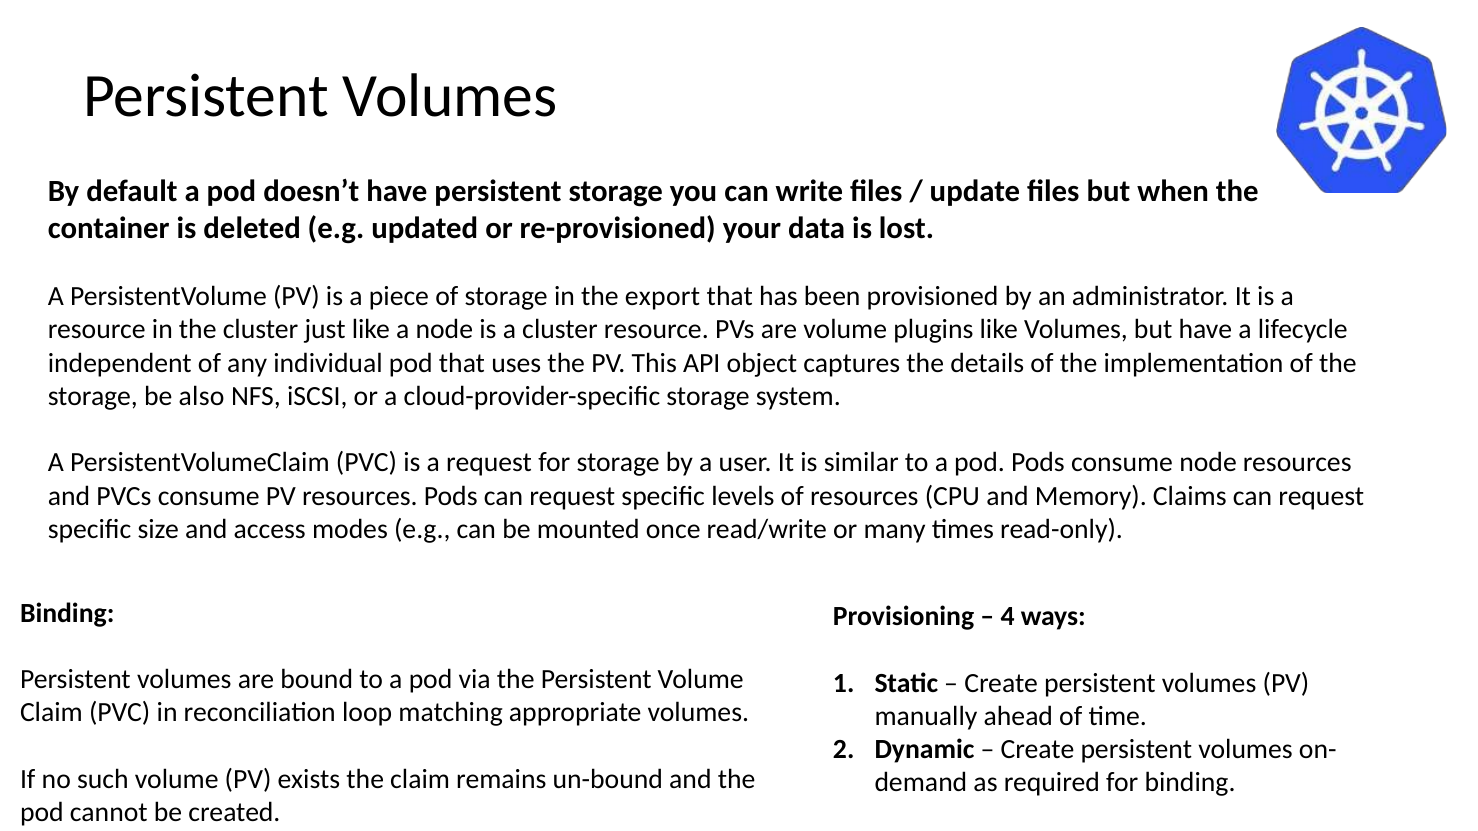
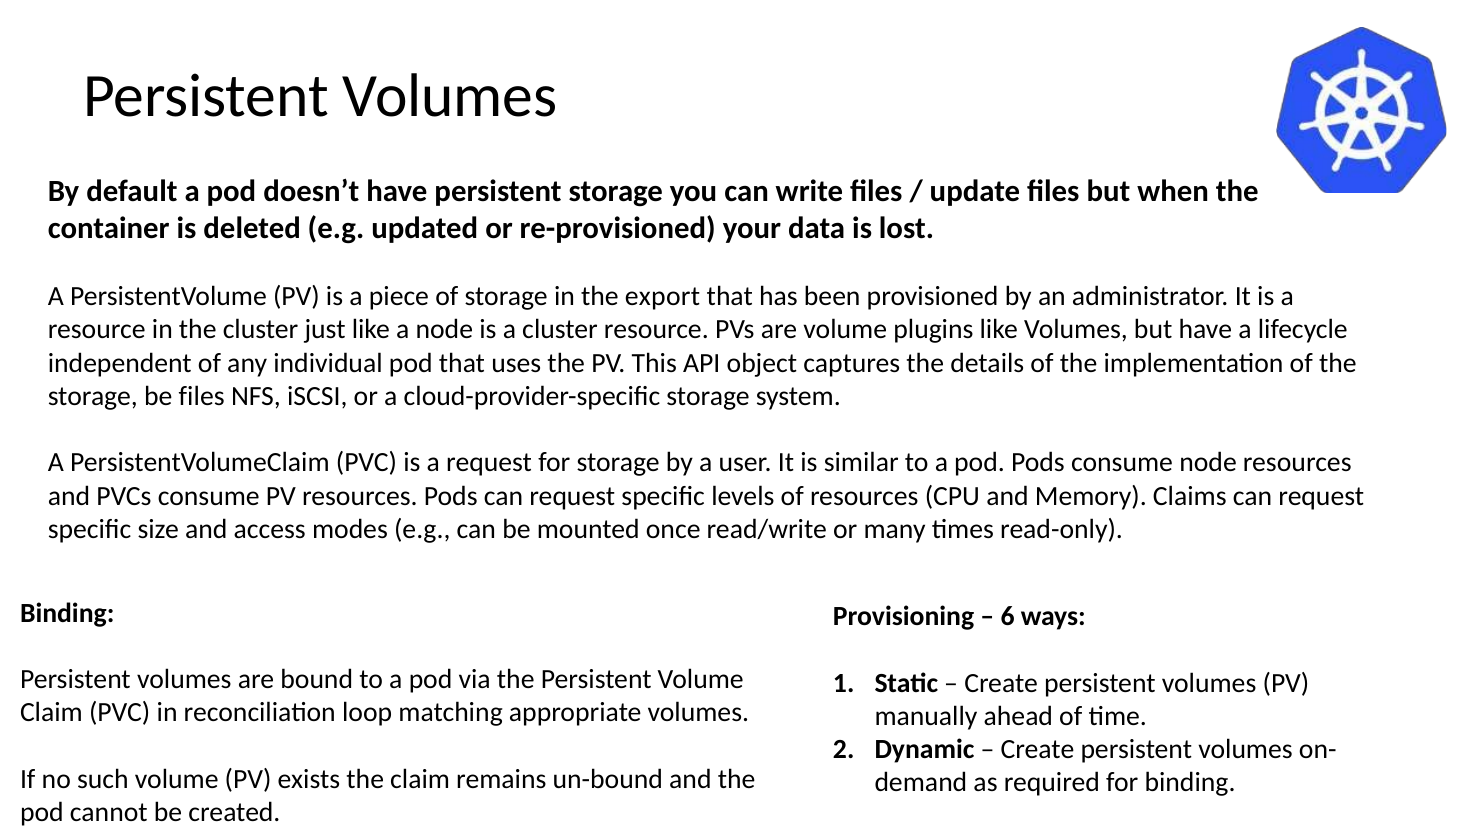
be also: also -> files (202, 397)
4: 4 -> 6 (1008, 617)
